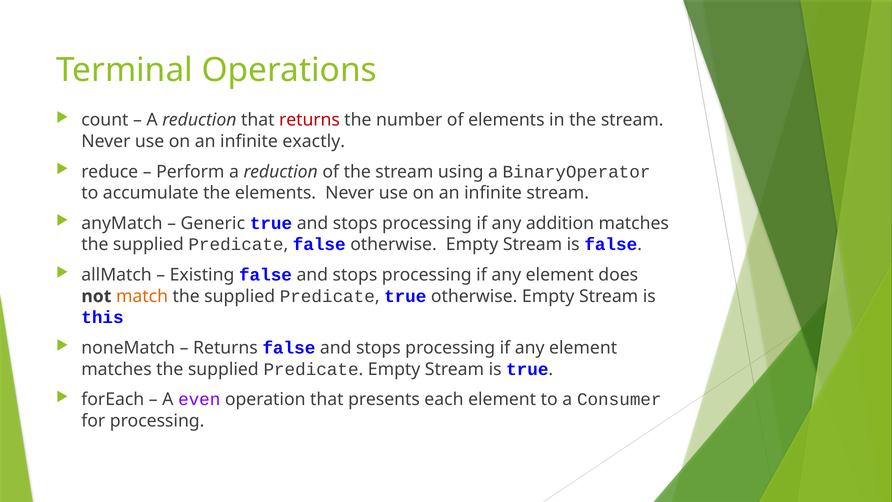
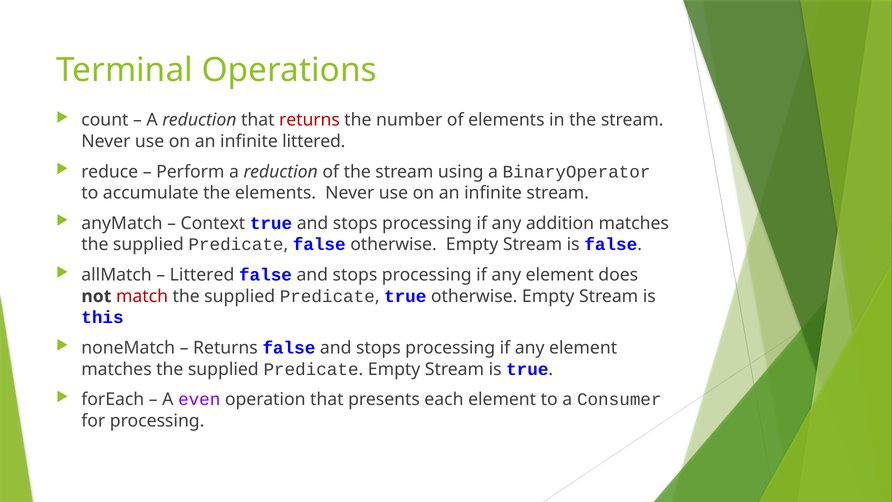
infinite exactly: exactly -> littered (314, 141)
Generic: Generic -> Context (213, 223)
Existing: Existing -> Littered (202, 275)
match colour: orange -> red (142, 296)
